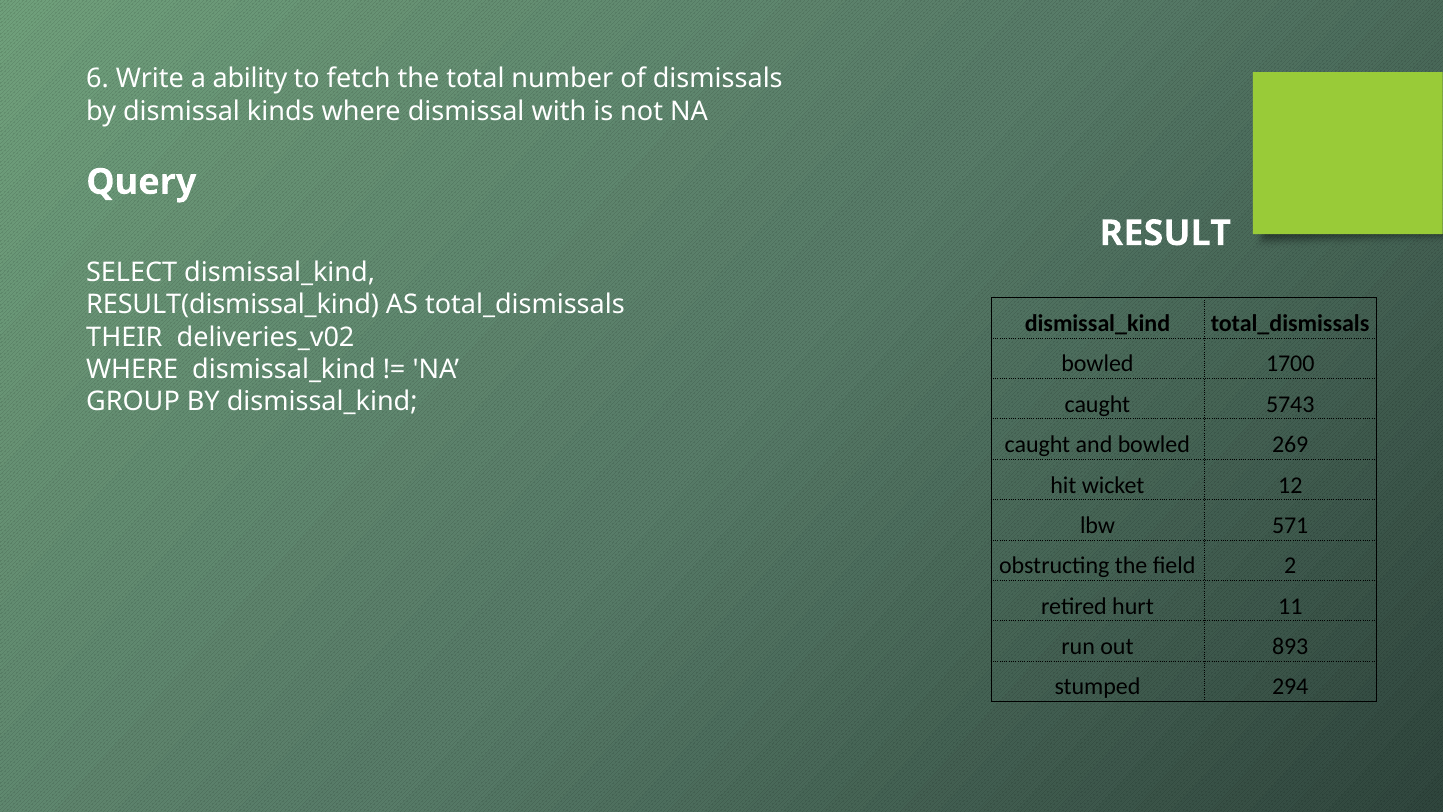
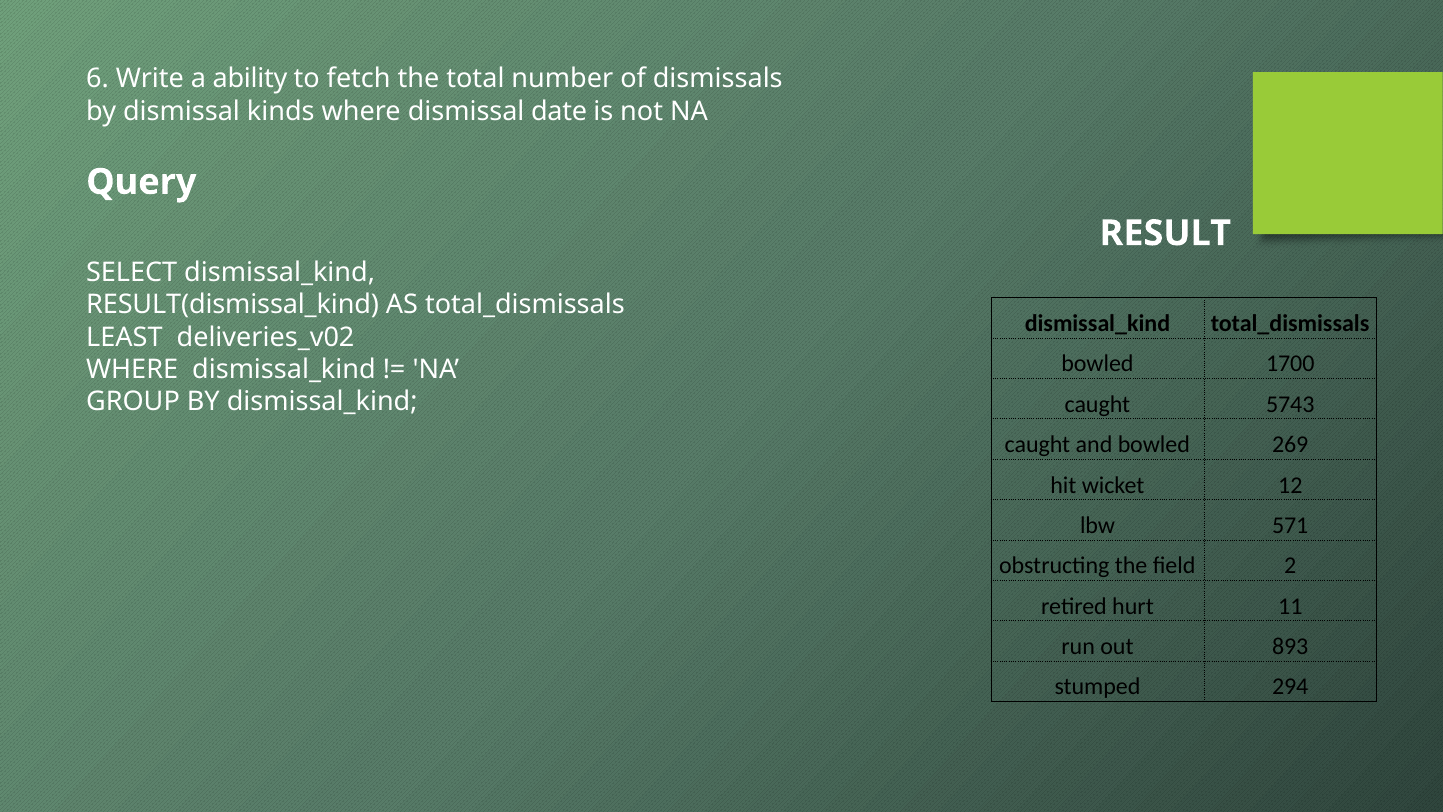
with: with -> date (559, 111)
THEIR: THEIR -> LEAST (124, 337)
